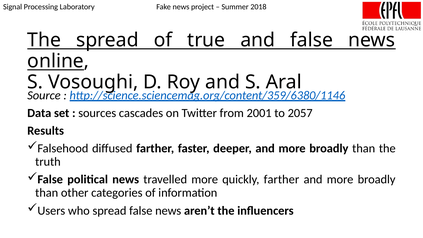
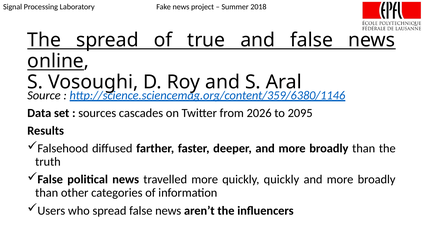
2001: 2001 -> 2026 (259, 113)
2057: 2057 -> 2095 (300, 113)
quickly farther: farther -> quickly (281, 180)
